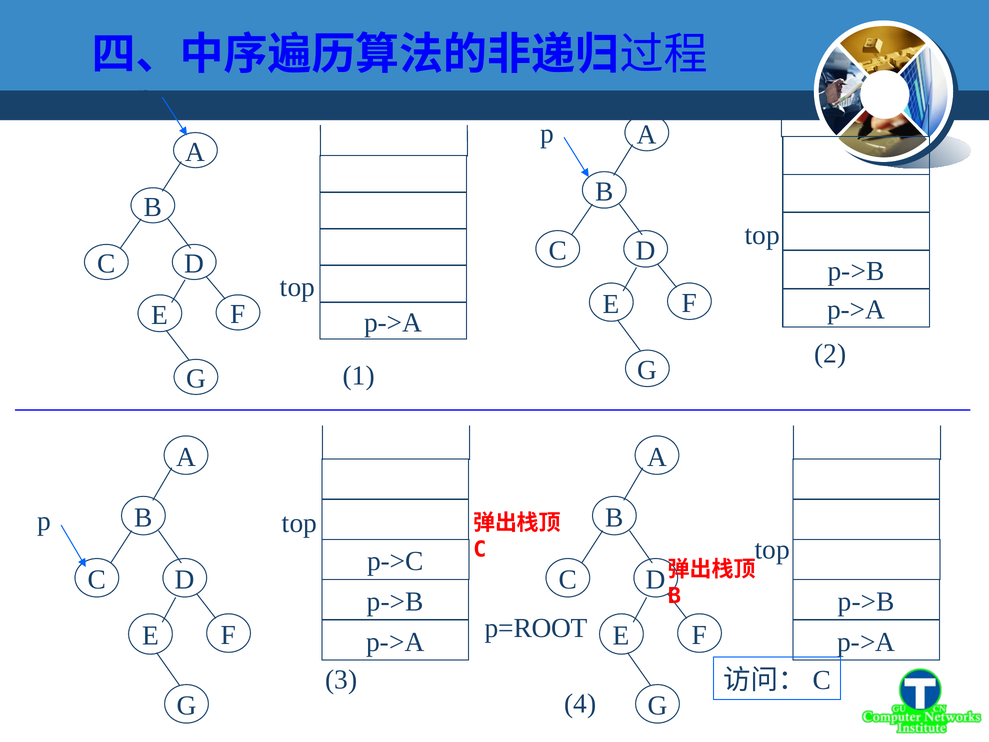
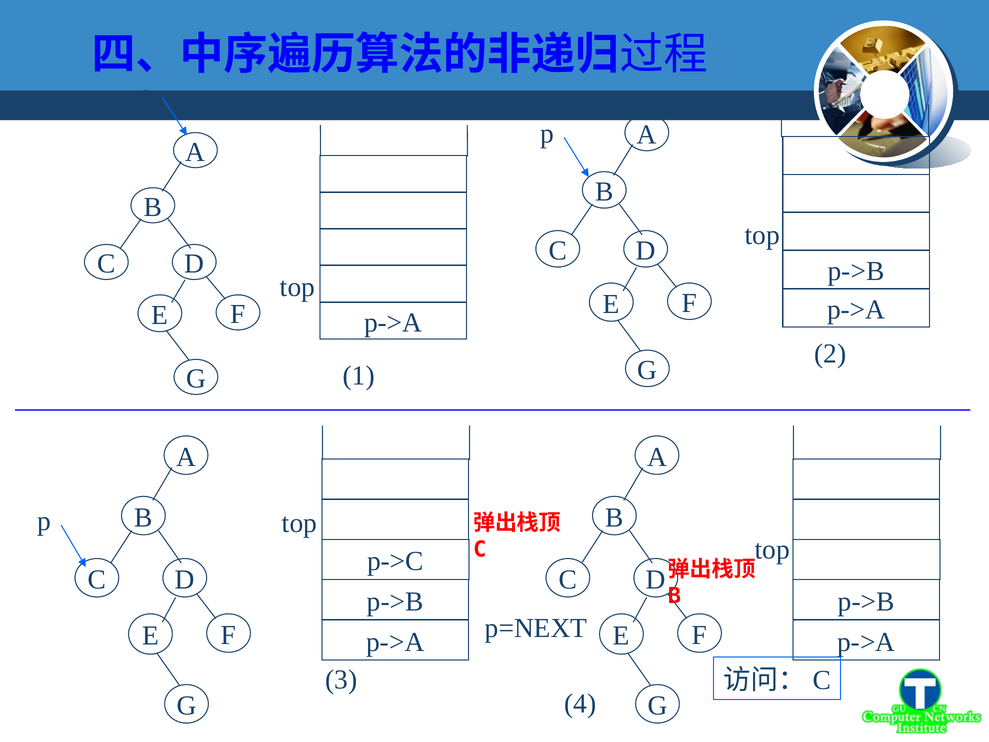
p=ROOT: p=ROOT -> p=NEXT (536, 628)
